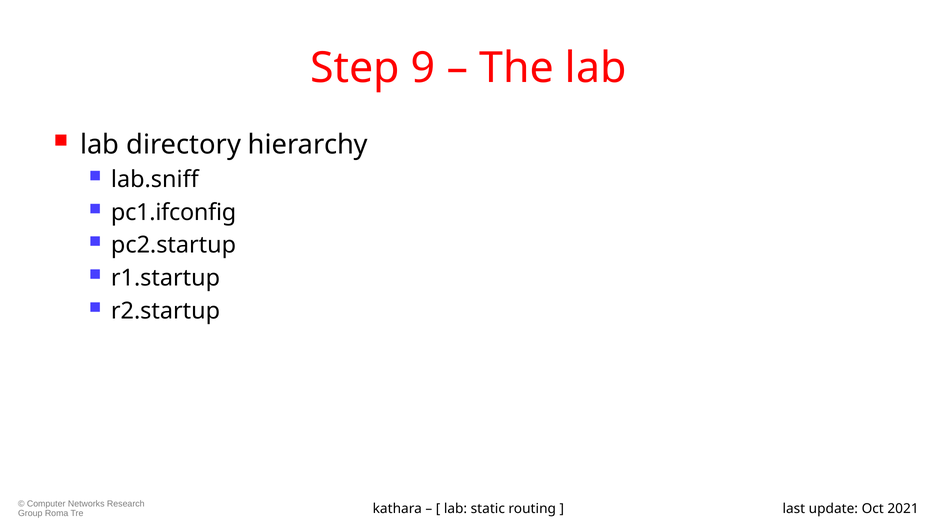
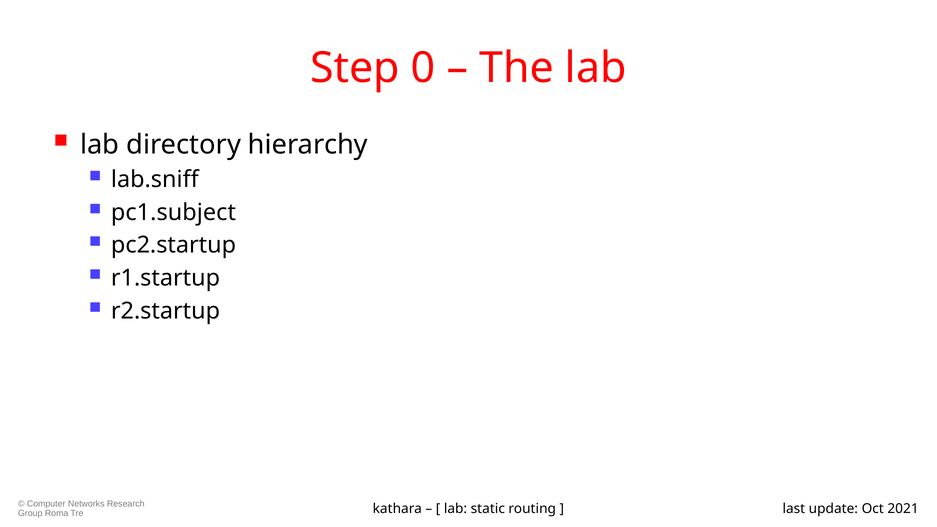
9: 9 -> 0 (423, 68)
pc1.ifconfig: pc1.ifconfig -> pc1.subject (173, 212)
